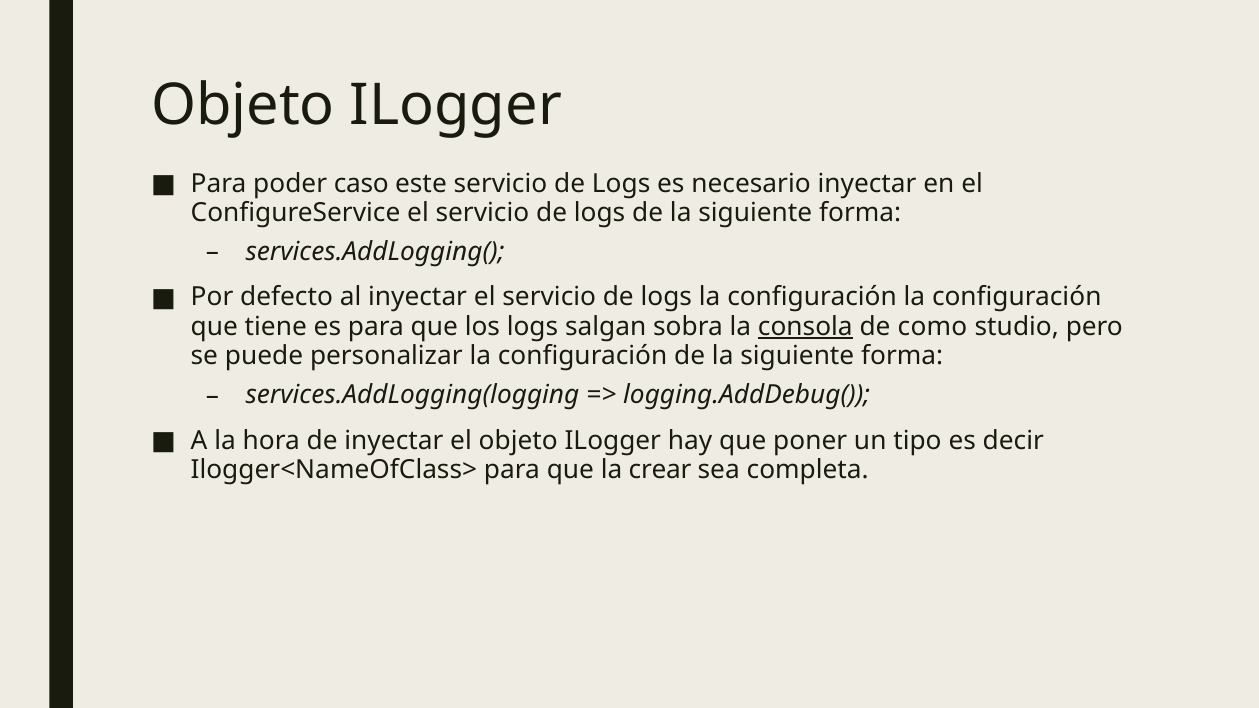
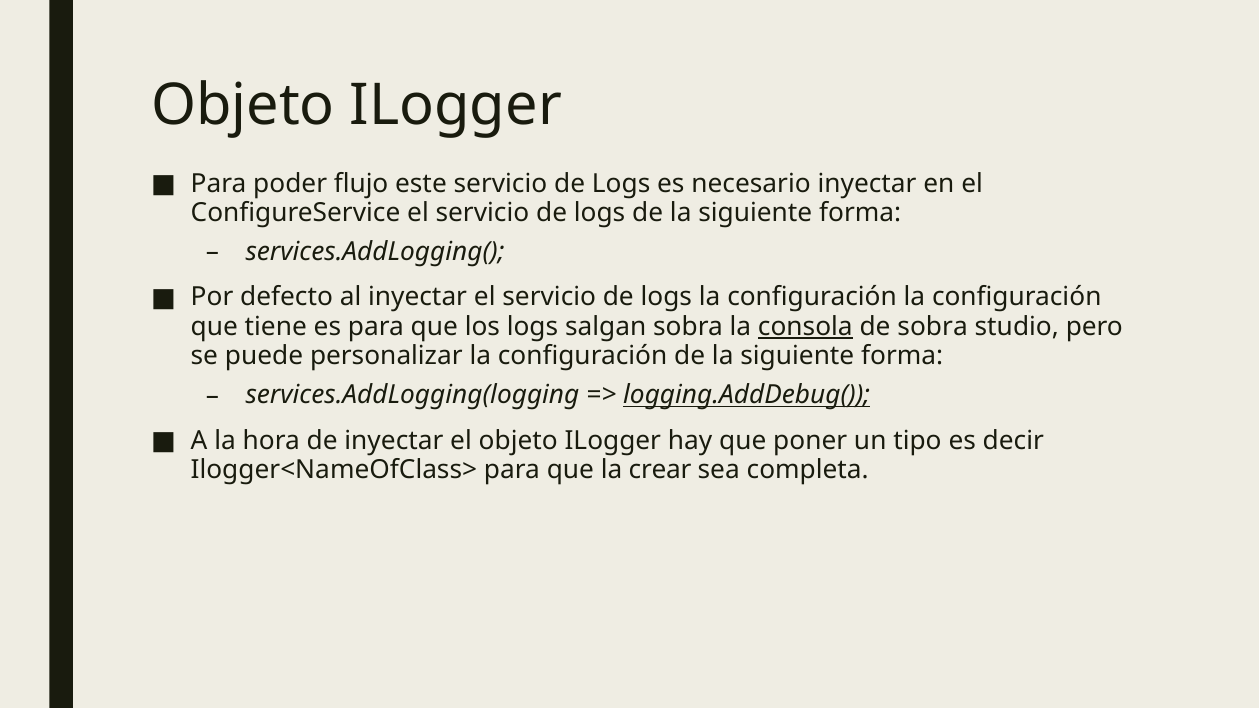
caso: caso -> flujo (361, 183)
de como: como -> sobra (933, 327)
logging.AddDebug( underline: none -> present (747, 395)
